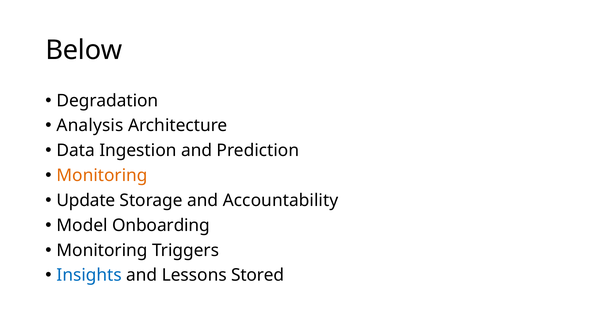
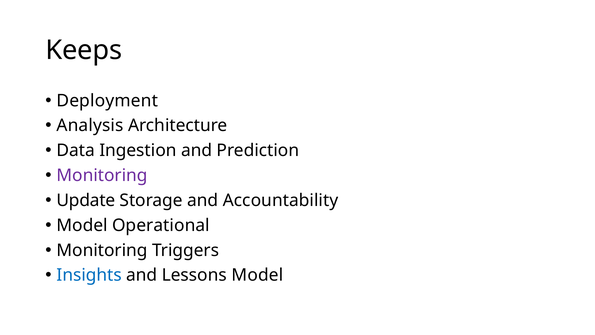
Below: Below -> Keeps (84, 50)
Degradation: Degradation -> Deployment (107, 101)
Monitoring colour: orange -> purple (102, 175)
Onboarding: Onboarding -> Operational (161, 225)
Lessons Stored: Stored -> Model (257, 275)
